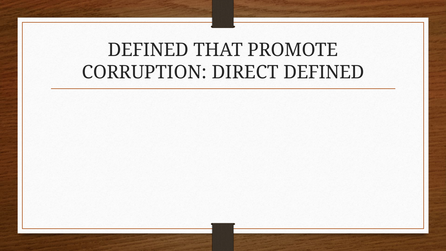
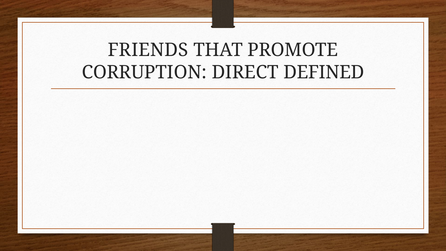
DEFINED: DEFINED -> FRIENDS (148, 50)
